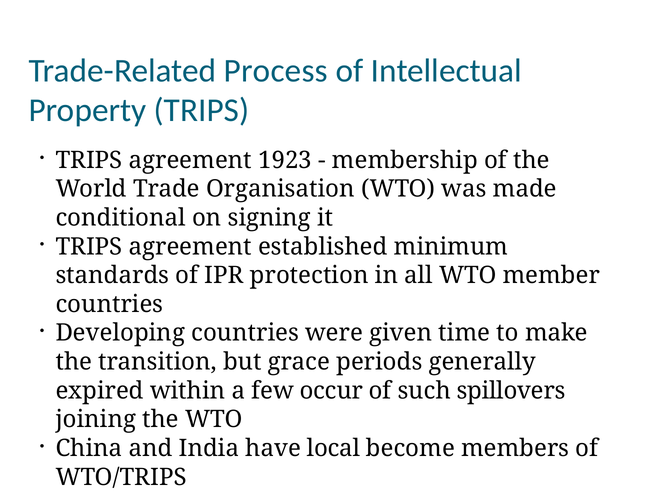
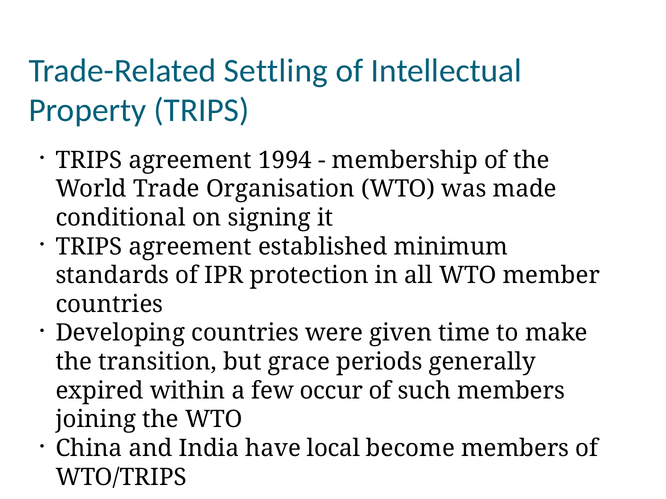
Process: Process -> Settling (276, 71)
1923: 1923 -> 1994 (285, 160)
such spillovers: spillovers -> members (511, 391)
